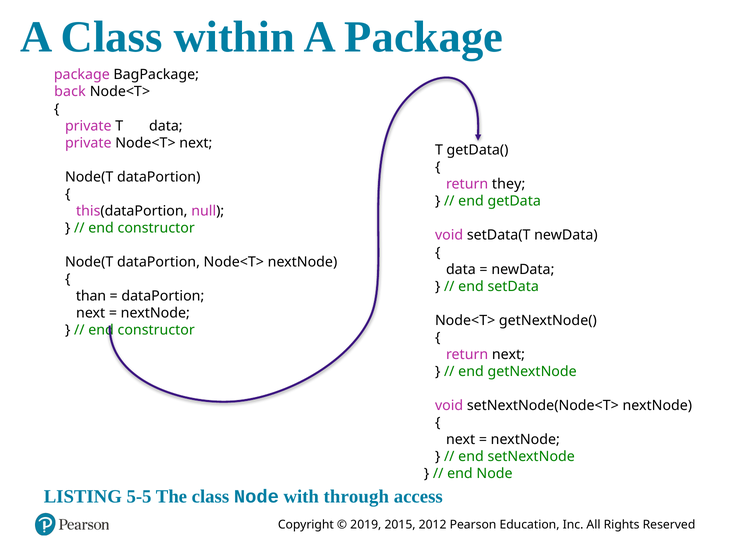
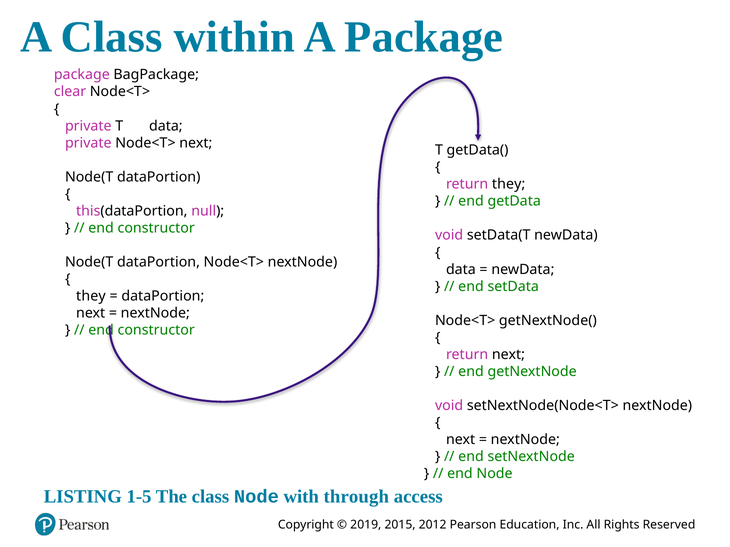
back: back -> clear (70, 92)
than: than -> they (91, 296)
5-5: 5-5 -> 1-5 (139, 497)
